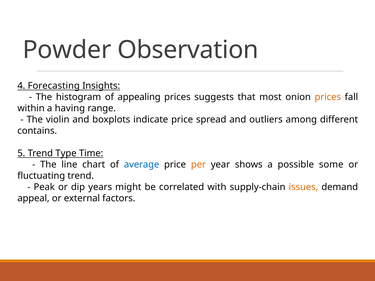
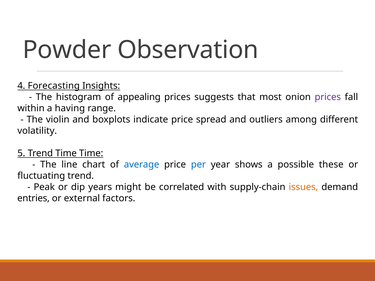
prices colour: orange -> purple (328, 97)
contains: contains -> volatility (37, 131)
Trend Type: Type -> Time (66, 153)
per colour: orange -> blue (198, 165)
some: some -> these (331, 165)
appeal: appeal -> entries (33, 198)
